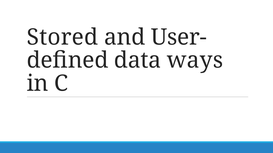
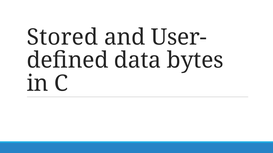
ways: ways -> bytes (195, 60)
